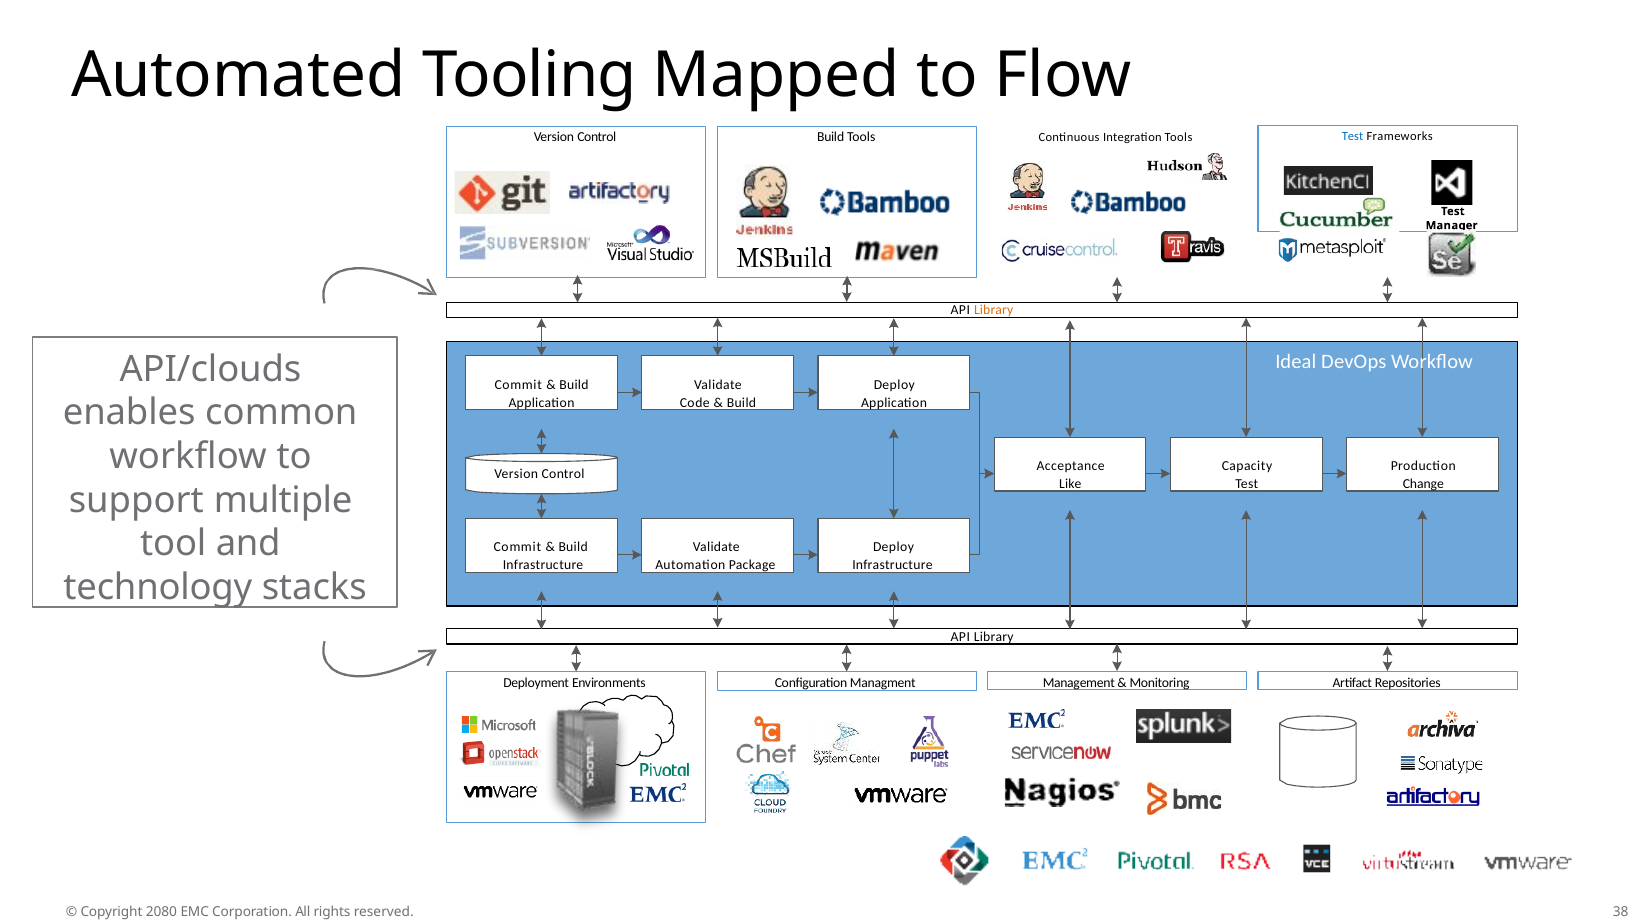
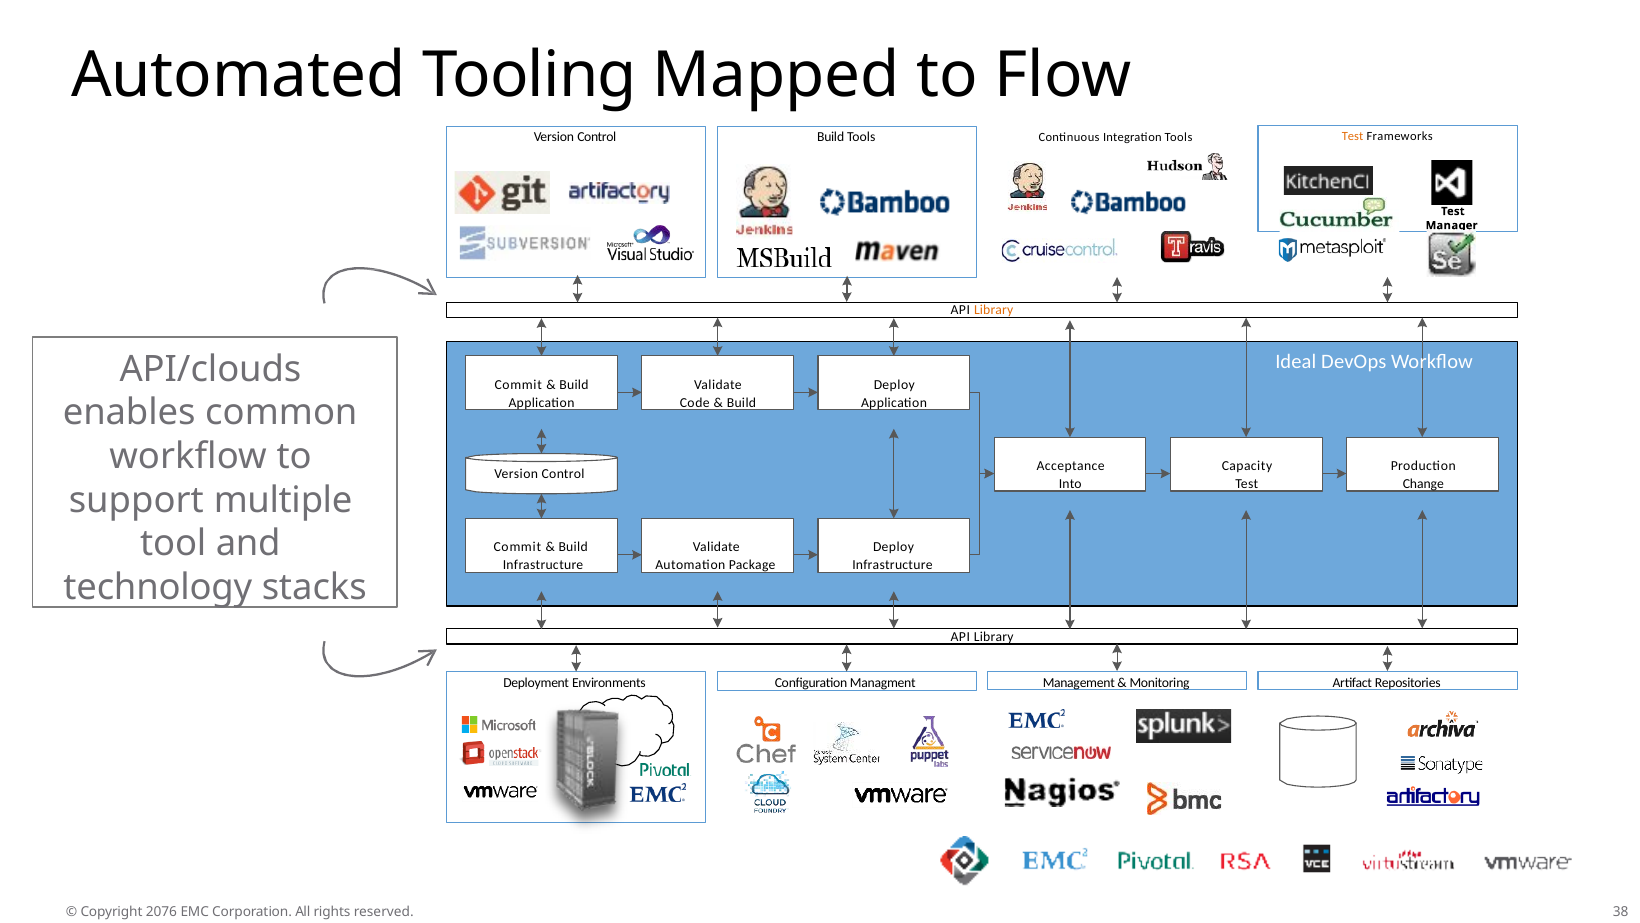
Test colour: blue -> orange (1353, 137)
Like: Like -> Into (1070, 484)
2080: 2080 -> 2076 (161, 912)
